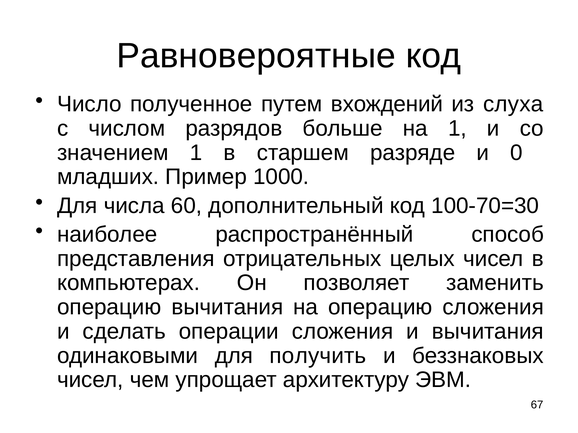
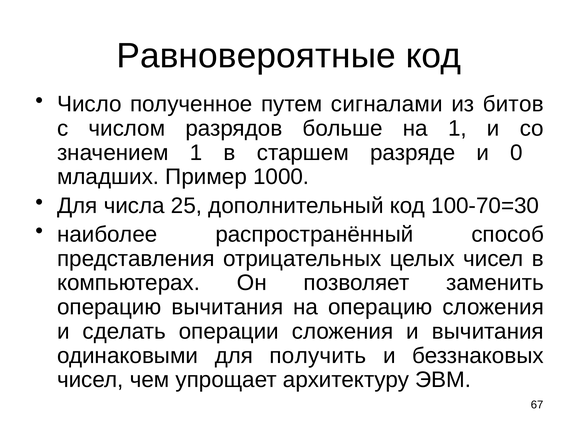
вхождений: вхождений -> сигналами (387, 104)
слуха: слуха -> битов (513, 104)
60: 60 -> 25 (186, 206)
